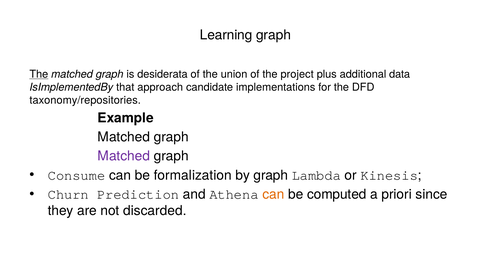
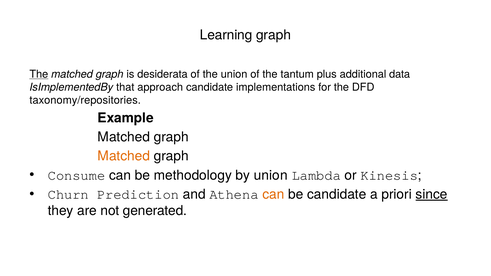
project: project -> tantum (297, 74)
Matched colour: purple -> orange (124, 156)
formalization: formalization -> methodology (193, 175)
by graph: graph -> union (271, 175)
be computed: computed -> candidate (337, 194)
since underline: none -> present (432, 194)
discarded: discarded -> generated (155, 211)
